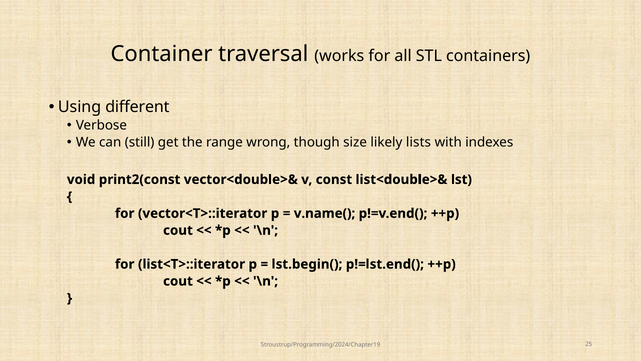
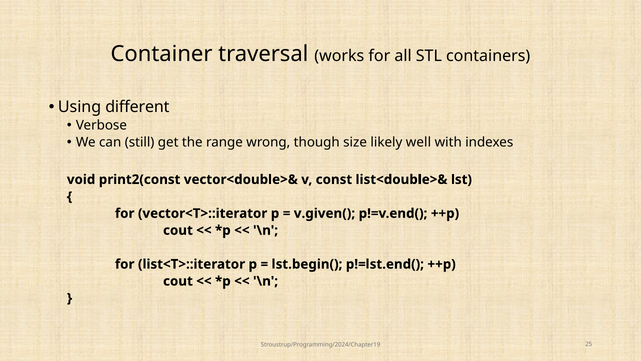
lists: lists -> well (418, 142)
v.name(: v.name( -> v.given( (325, 213)
